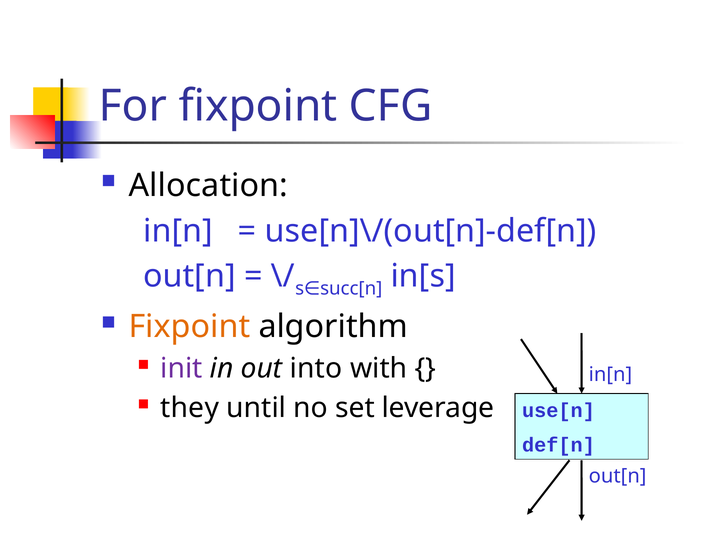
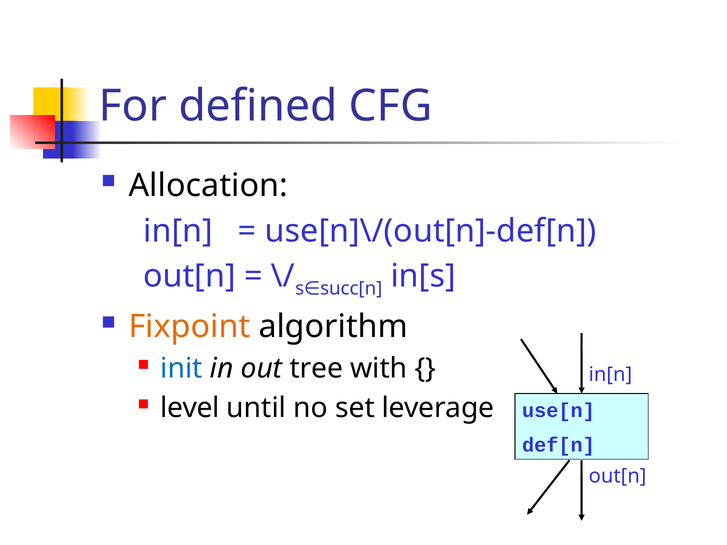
For fixpoint: fixpoint -> defined (258, 106)
init colour: purple -> blue (181, 369)
into: into -> tree (316, 369)
they: they -> level (190, 408)
